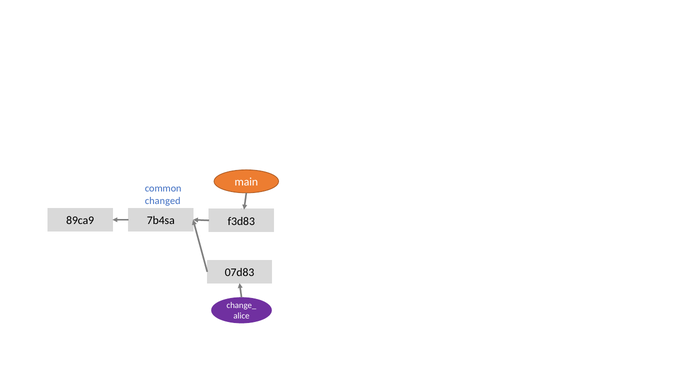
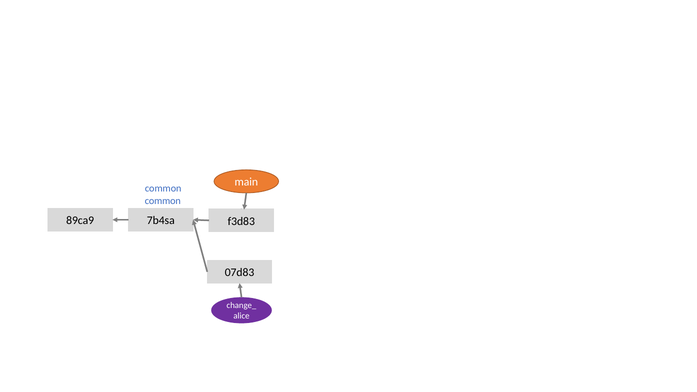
changed: changed -> common (163, 201)
